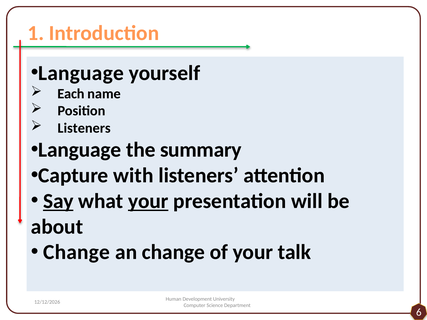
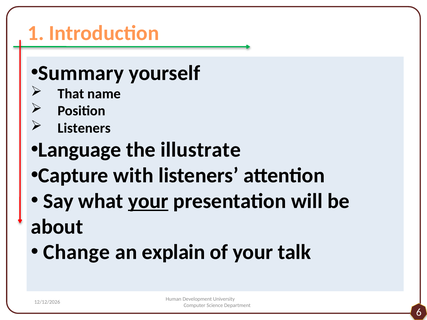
Language: Language -> Summary (81, 73)
Each: Each -> That (71, 94)
summary: summary -> illustrate (201, 150)
Say underline: present -> none (58, 201)
an change: change -> explain (174, 252)
